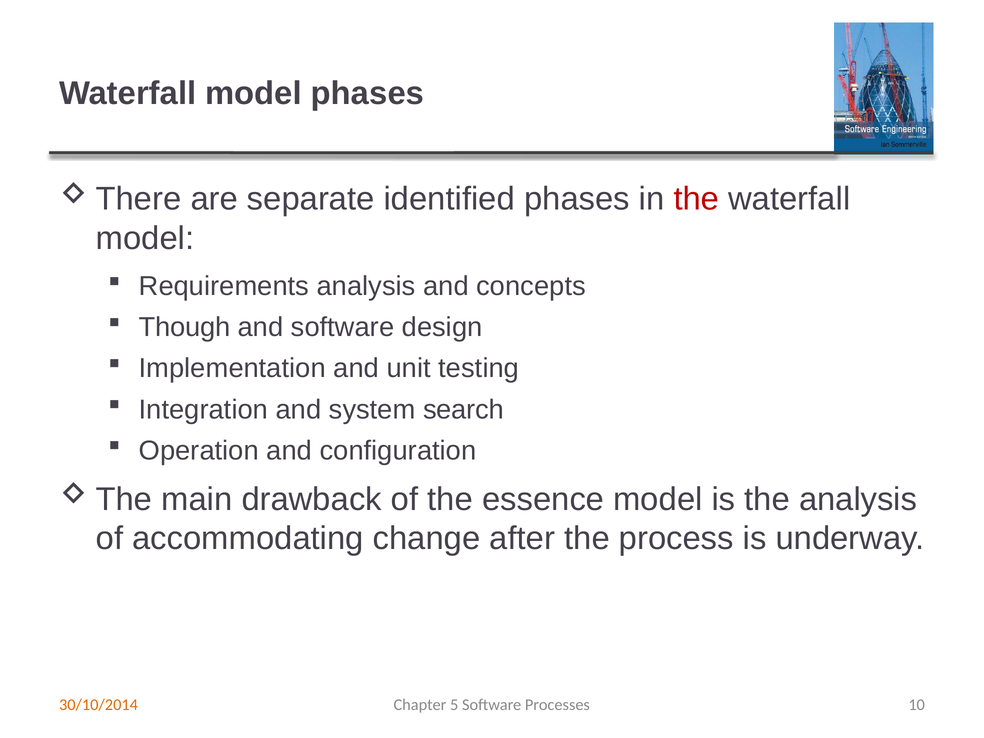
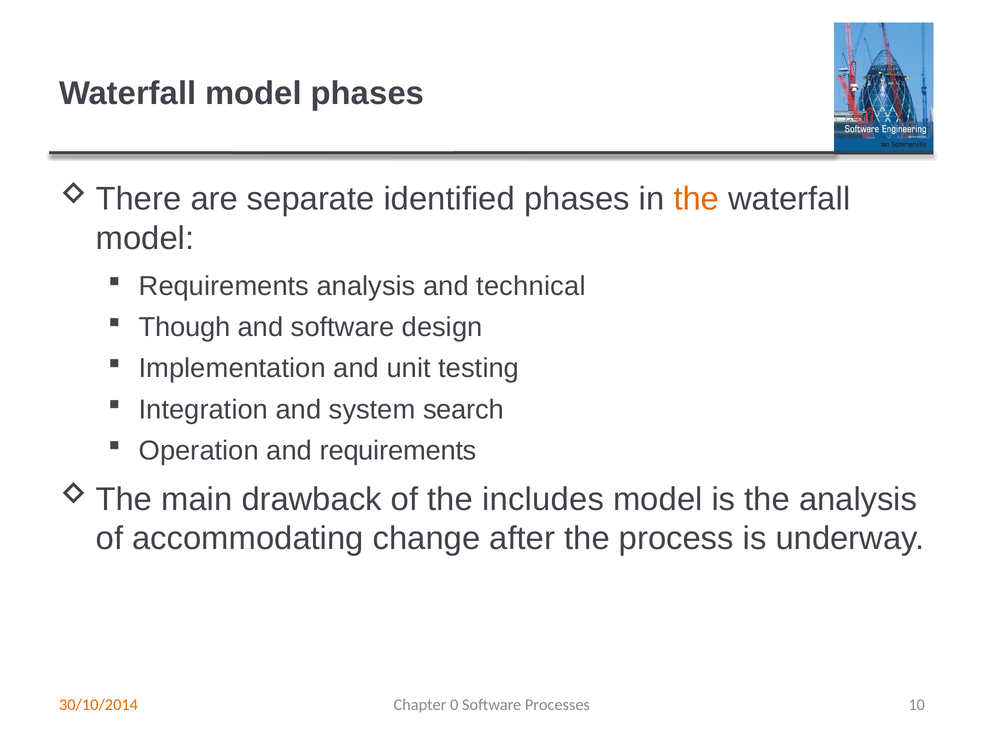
the colour: red -> orange (696, 199)
concepts: concepts -> technical (531, 286)
and configuration: configuration -> requirements (398, 451)
essence: essence -> includes (543, 499)
5: 5 -> 0 (454, 705)
